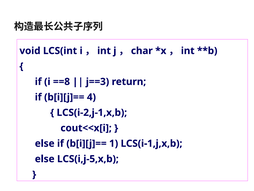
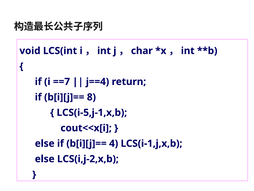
==8: ==8 -> ==7 (61, 81)
j==3: j==3 -> j==4 (98, 81)
4: 4 -> 8 (91, 97)
LCS(i-2,j-1,x,b: LCS(i-2,j-1,x,b -> LCS(i-5,j-1,x,b (92, 112)
1: 1 -> 4 (114, 143)
LCS(i,j-5,x,b: LCS(i,j-5,x,b -> LCS(i,j-2,x,b (88, 159)
